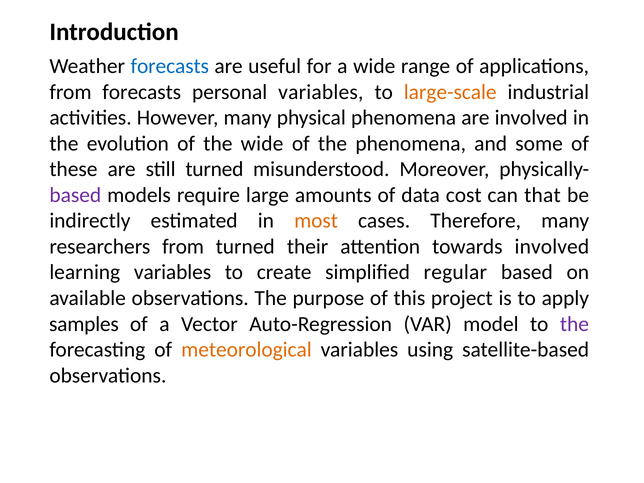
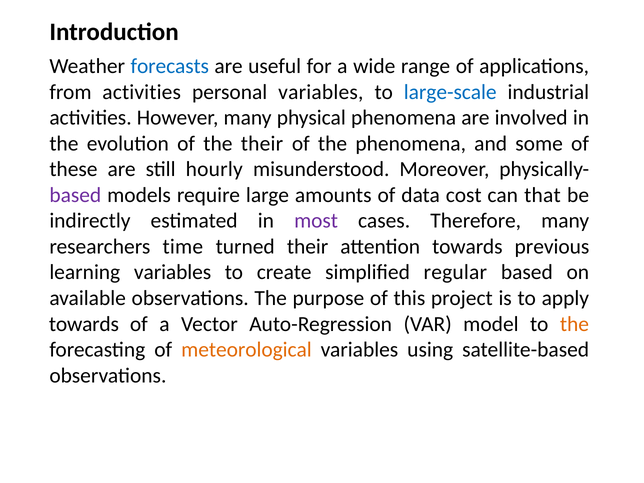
from forecasts: forecasts -> activities (142, 92)
large-scale colour: orange -> blue (450, 92)
the wide: wide -> their (262, 144)
still turned: turned -> hourly (214, 169)
most colour: orange -> purple (316, 221)
researchers from: from -> time (183, 247)
towards involved: involved -> previous (552, 247)
samples: samples -> towards (84, 324)
the colour: purple -> orange (574, 324)
